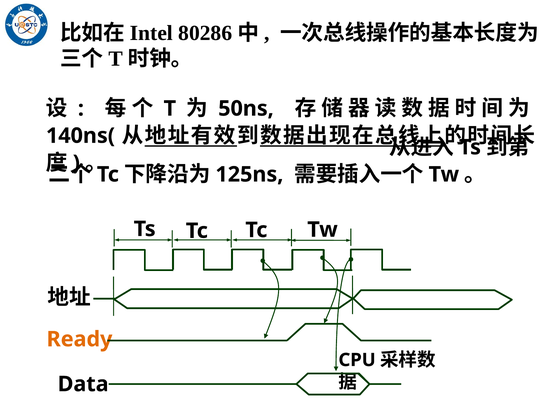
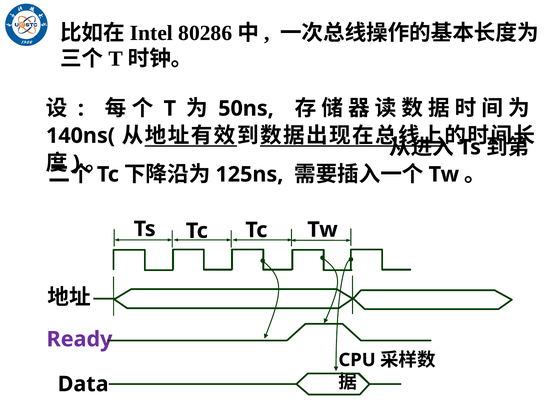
Ready colour: orange -> purple (79, 339)
